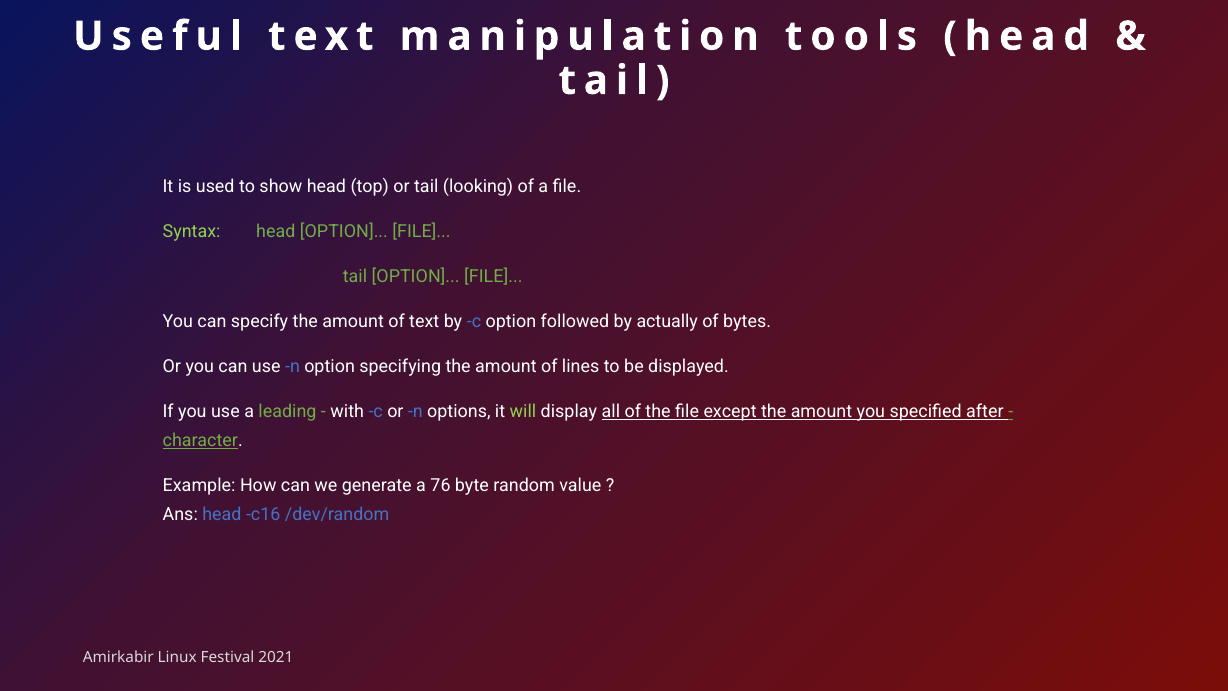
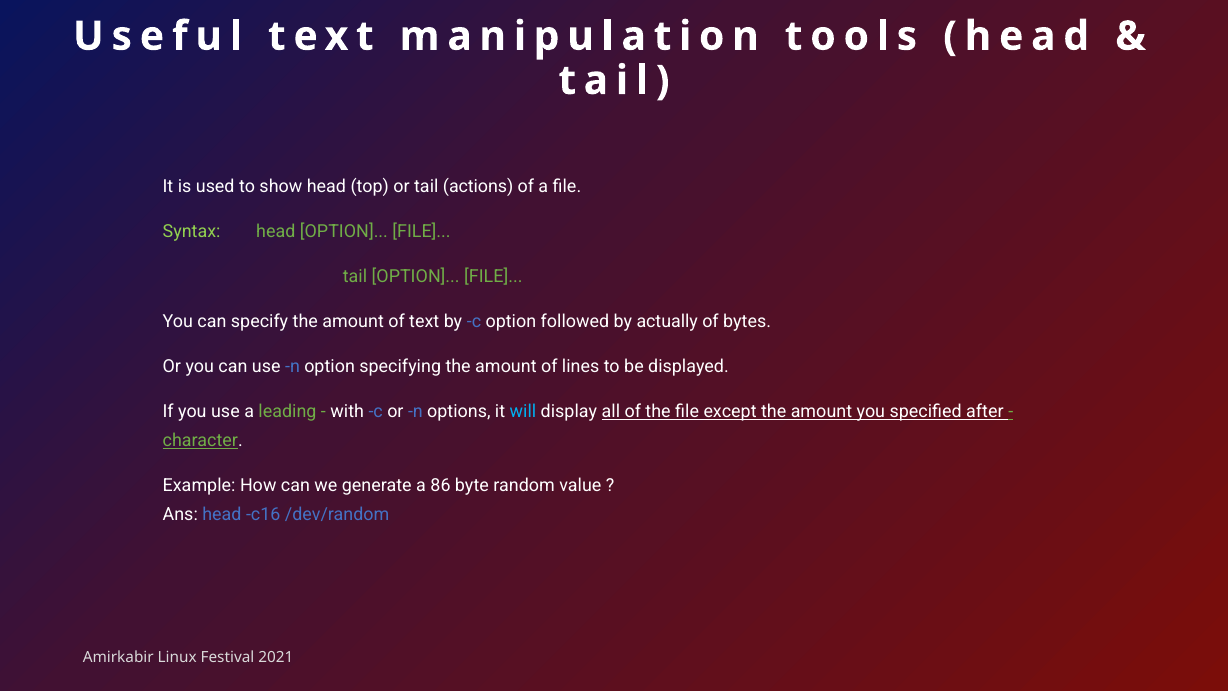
looking: looking -> actions (478, 186)
will colour: light green -> light blue (523, 412)
76: 76 -> 86 (441, 486)
